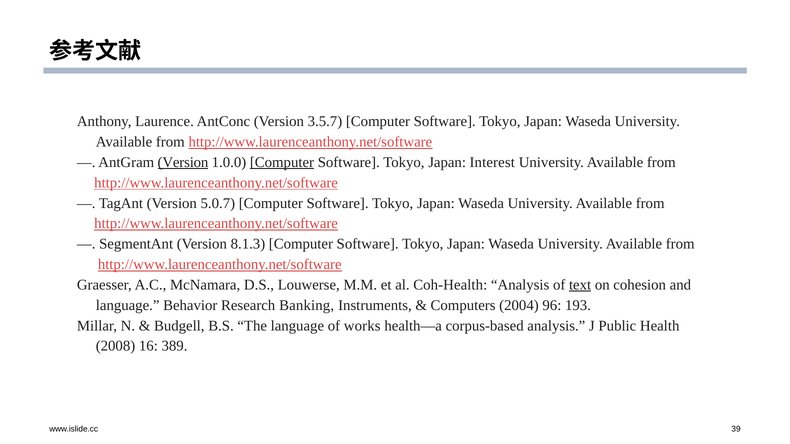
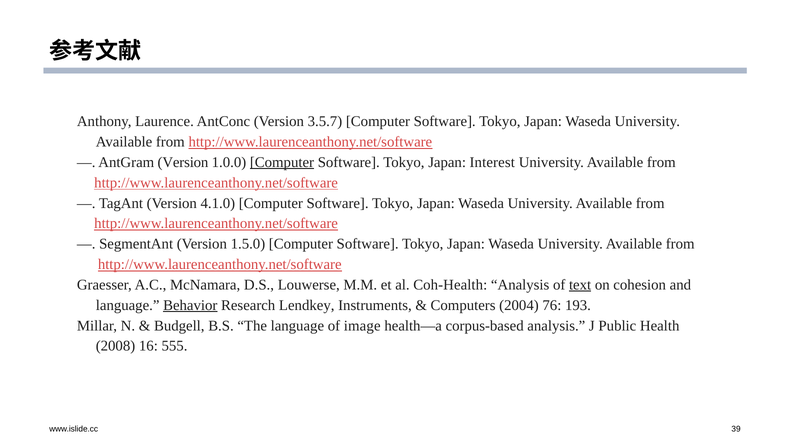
Version underline: present -> none (183, 162)
5.0.7: 5.0.7 -> 4.1.0 (218, 203)
8.1.3: 8.1.3 -> 1.5.0 (248, 244)
Behavior underline: none -> present (190, 305)
Banking: Banking -> Lendkey (307, 305)
96: 96 -> 76 (552, 305)
works: works -> image (362, 326)
389: 389 -> 555 (175, 346)
